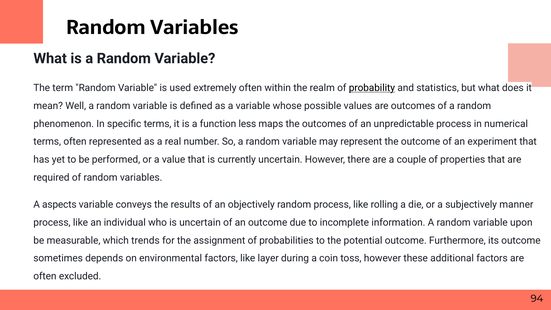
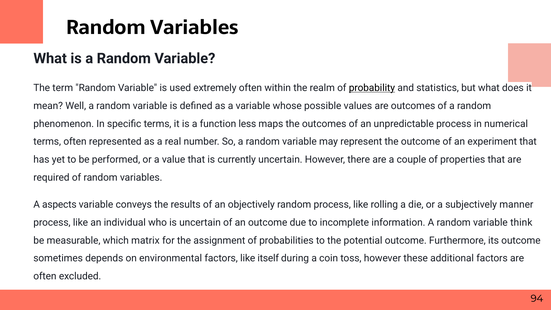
upon: upon -> think (521, 222)
trends: trends -> matrix (145, 240)
layer: layer -> itself (268, 258)
